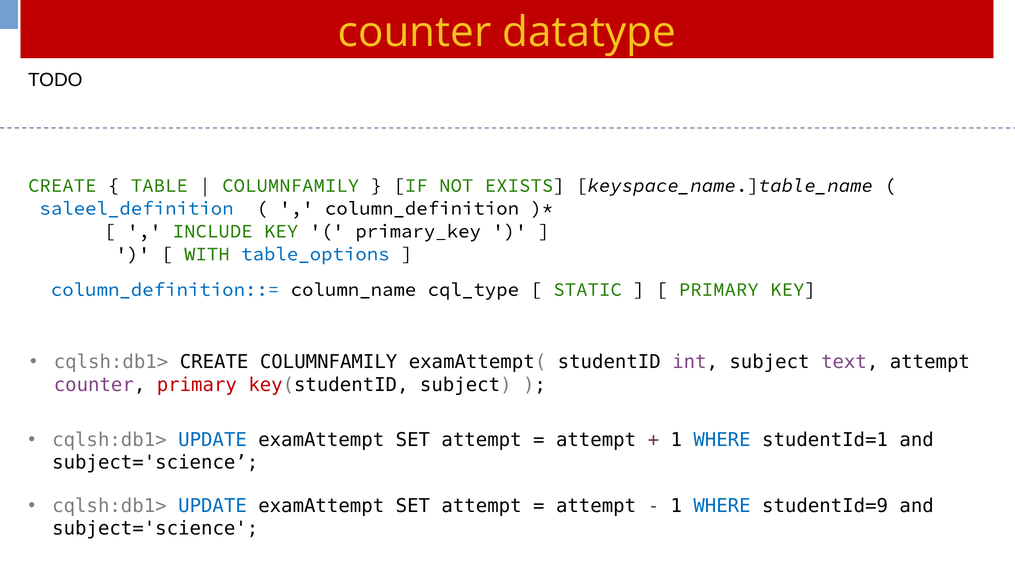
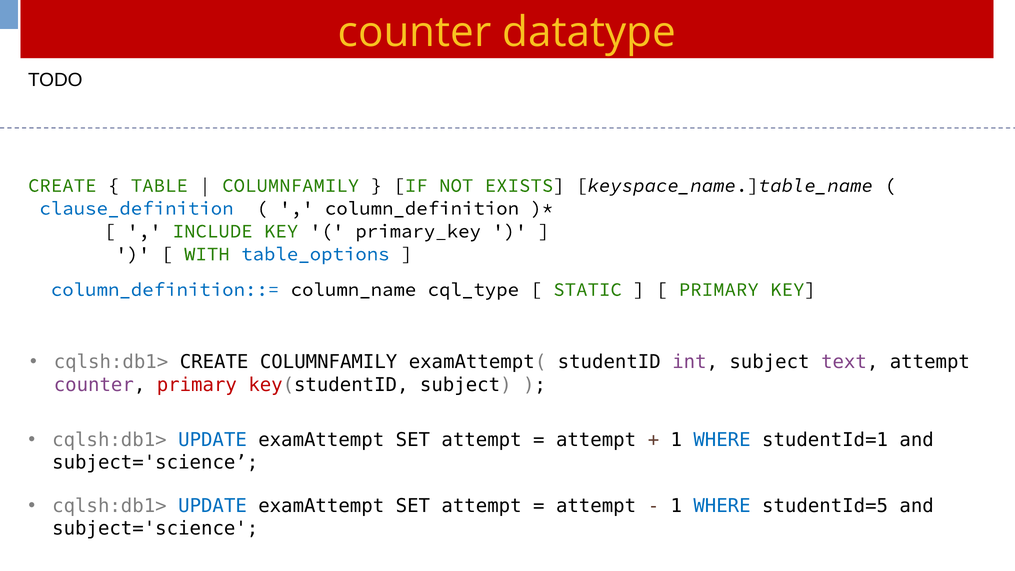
saleel_definition: saleel_definition -> clause_definition (136, 208)
studentId=9: studentId=9 -> studentId=5 (825, 506)
